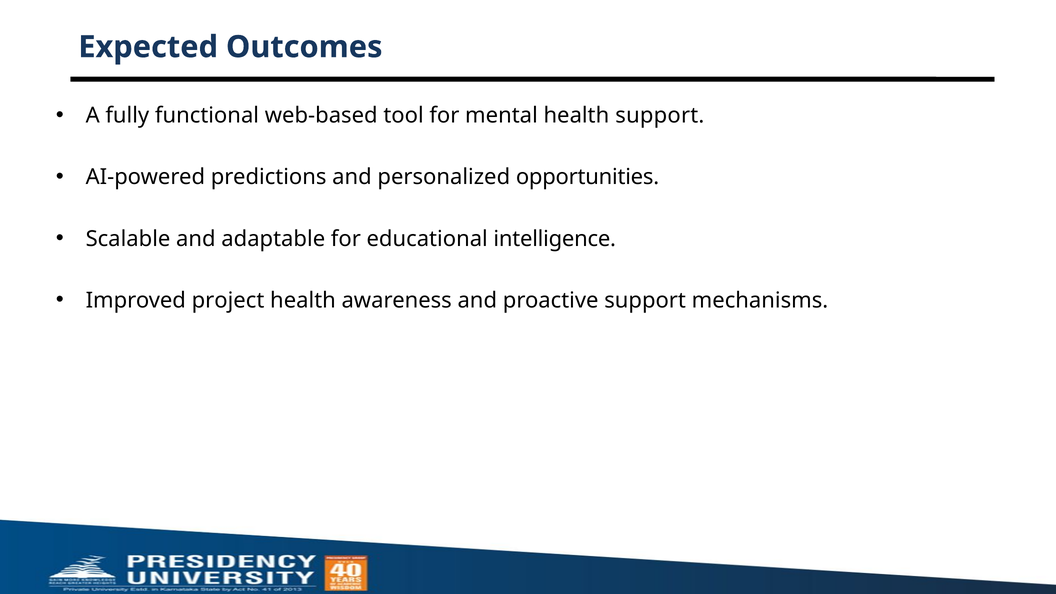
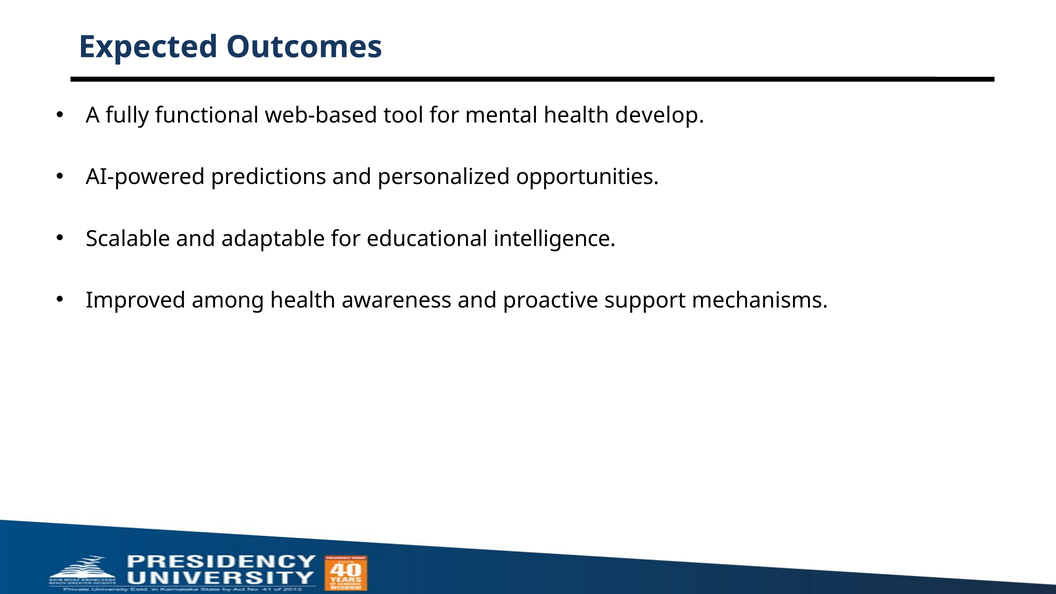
health support: support -> develop (660, 116)
project: project -> among (228, 300)
